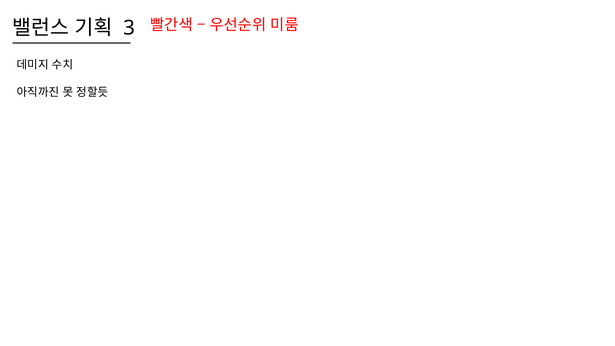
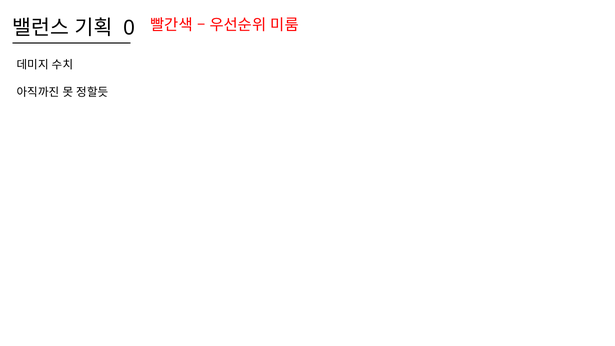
3: 3 -> 0 (129, 28)
